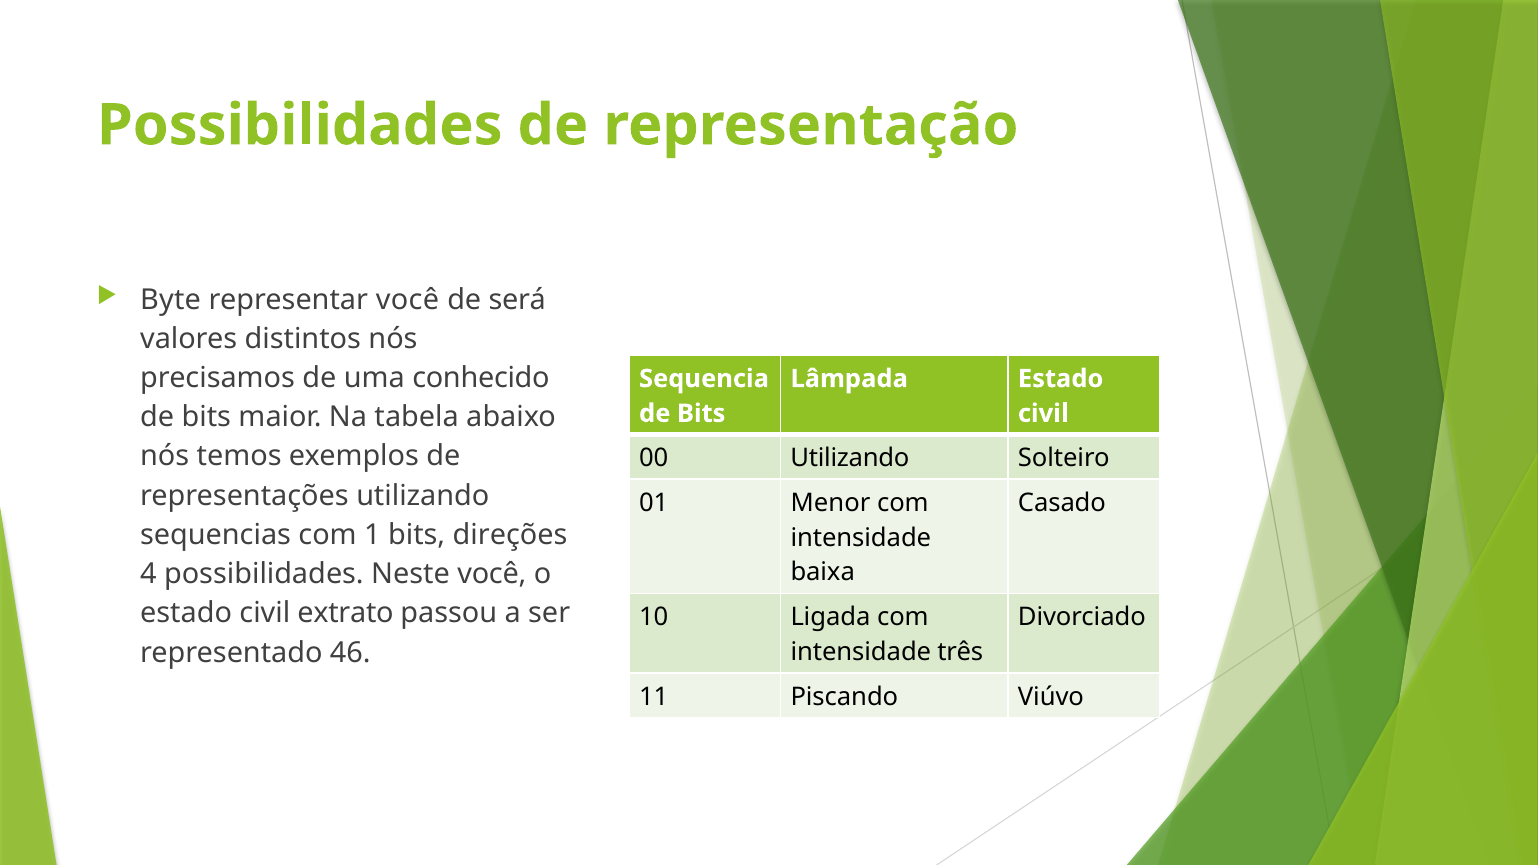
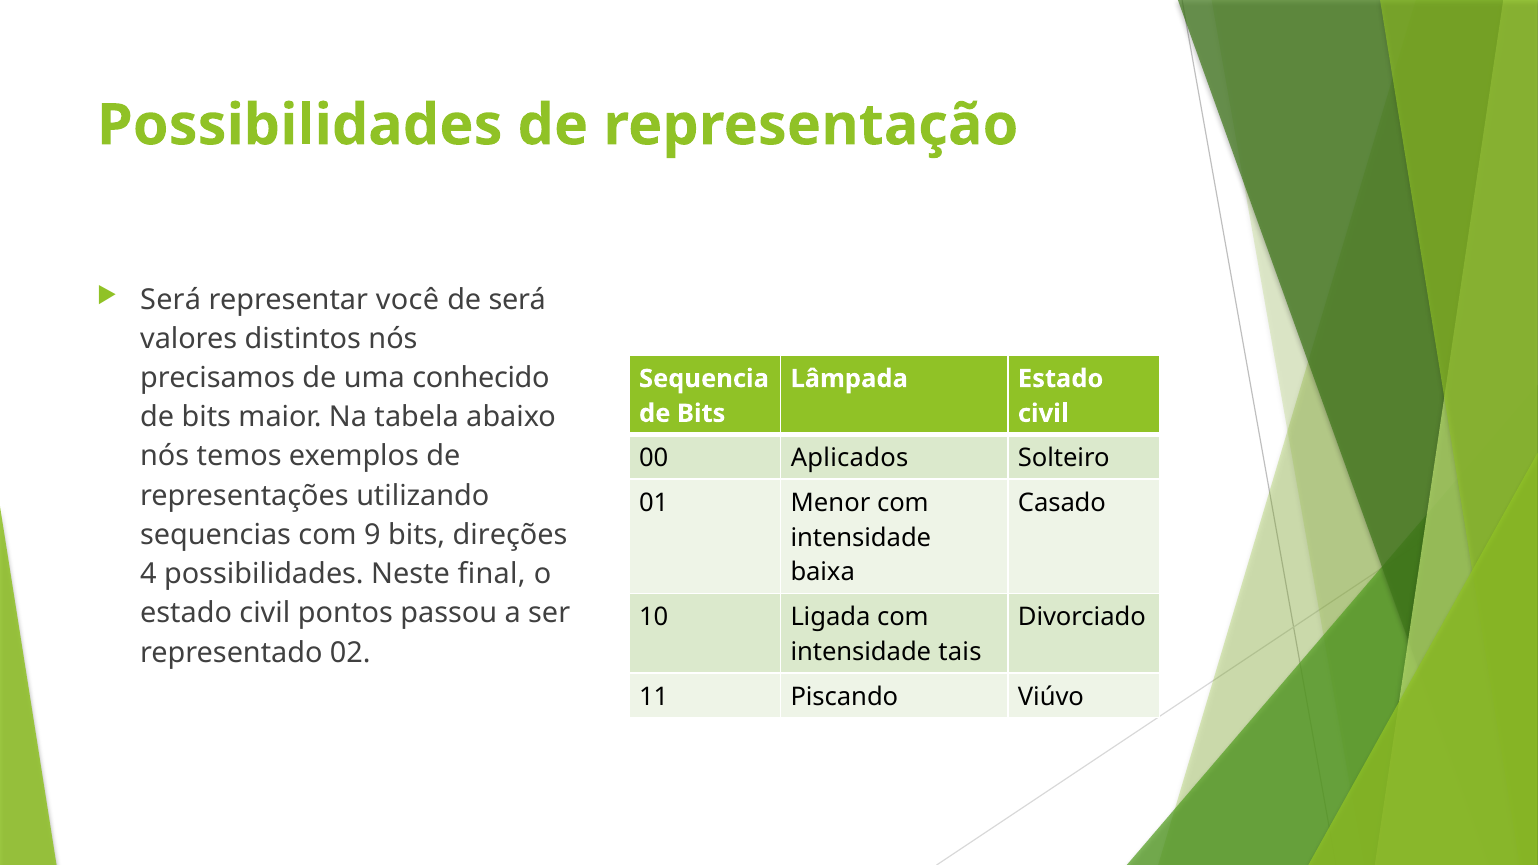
Byte: Byte -> Será (171, 300)
00 Utilizando: Utilizando -> Aplicados (850, 458)
1: 1 -> 9 (372, 535)
Neste você: você -> final (492, 574)
extrato: extrato -> pontos (345, 613)
46: 46 -> 02 (350, 653)
três: três -> tais (960, 652)
